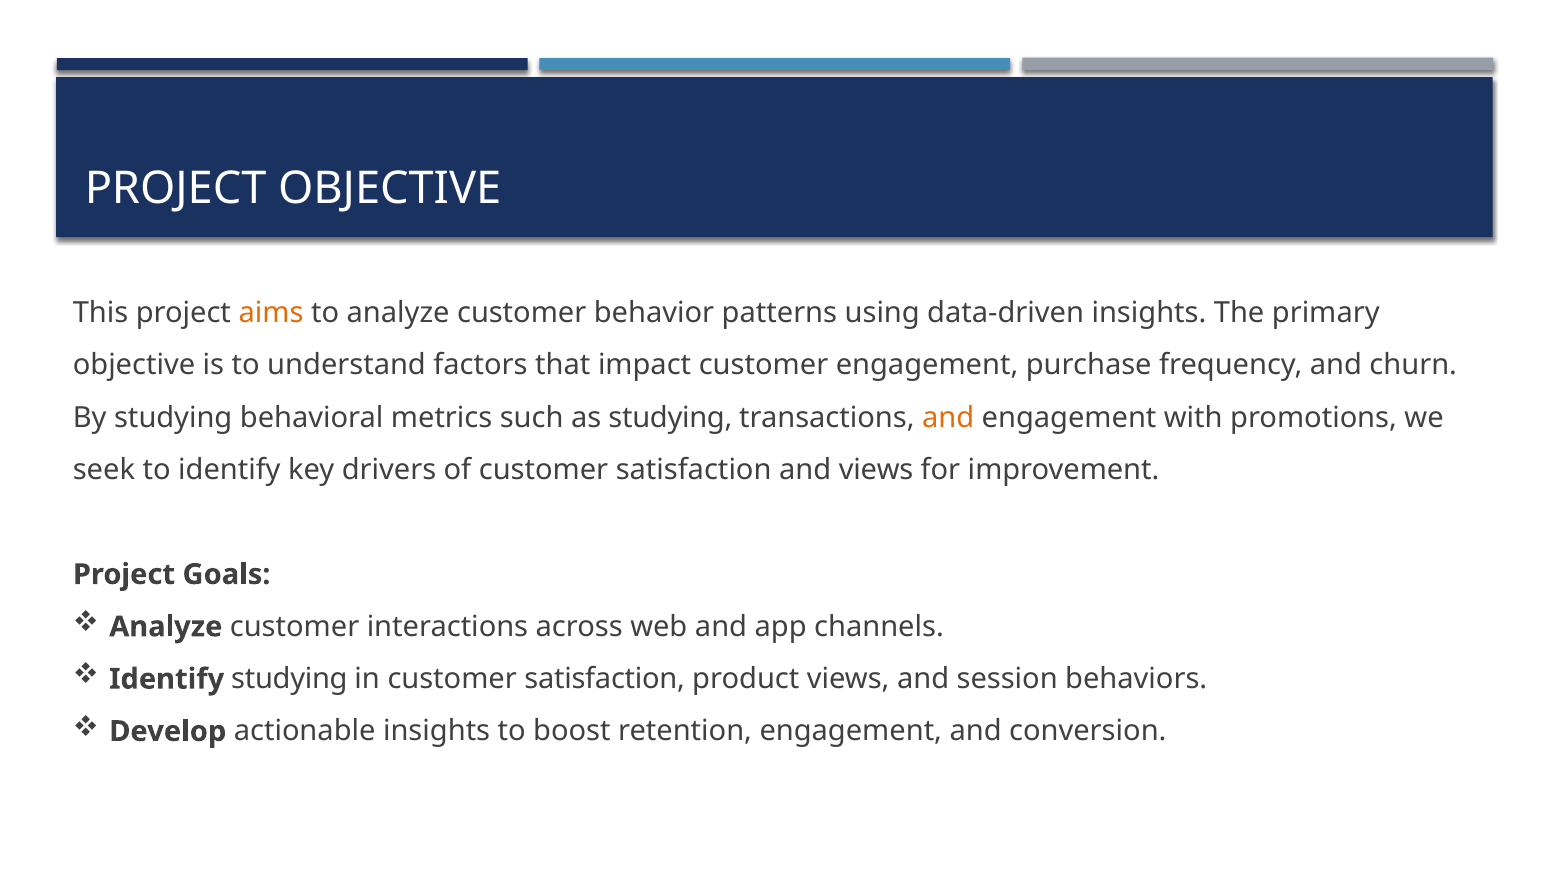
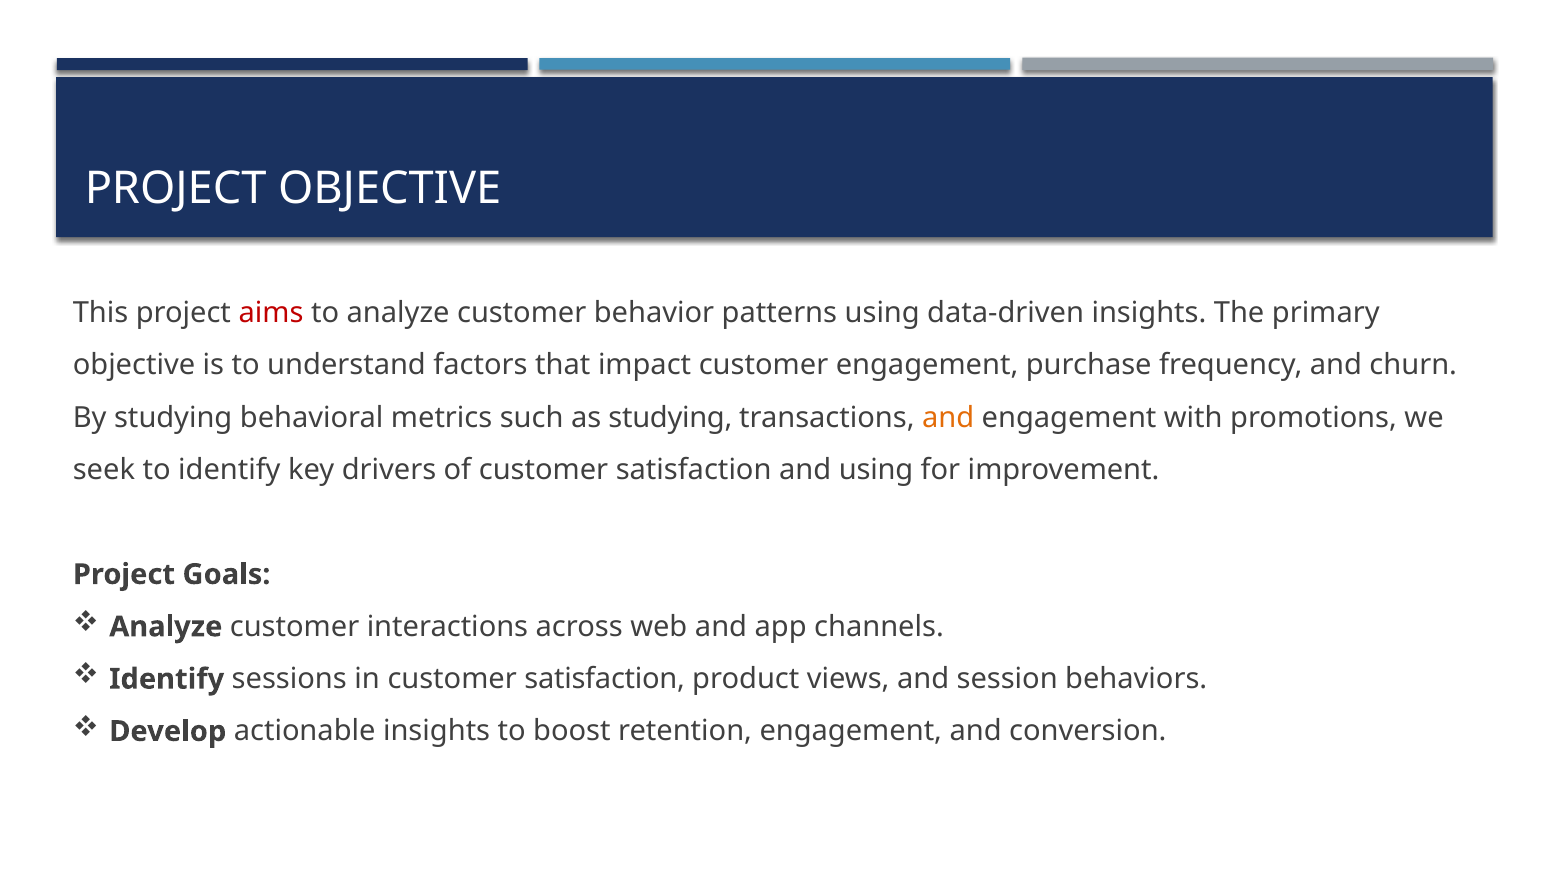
aims colour: orange -> red (271, 313)
and views: views -> using (876, 470)
Identify studying: studying -> sessions (289, 679)
